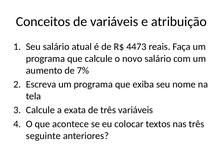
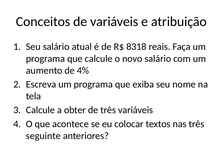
4473: 4473 -> 8318 (136, 47)
7%: 7% -> 4% (83, 71)
exata: exata -> obter (75, 110)
